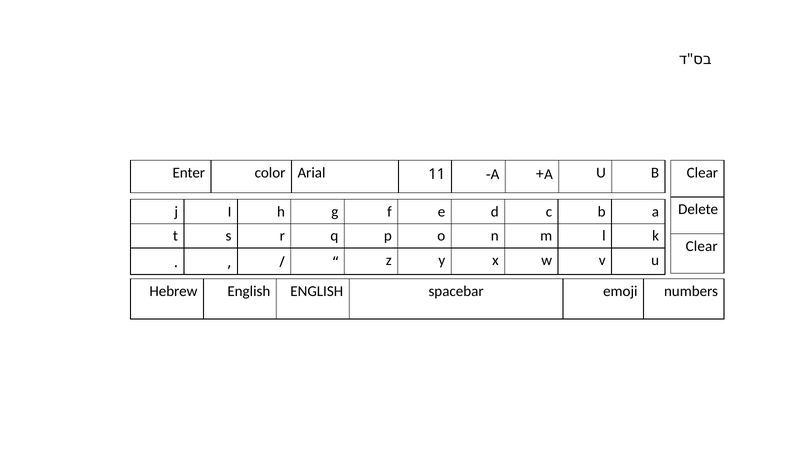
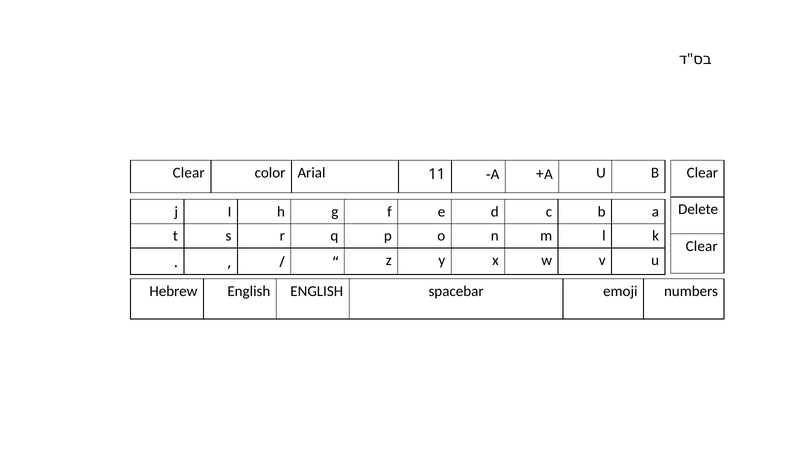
Enter: Enter -> Clear (189, 173)
